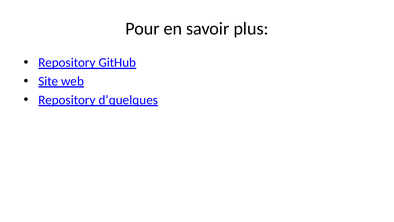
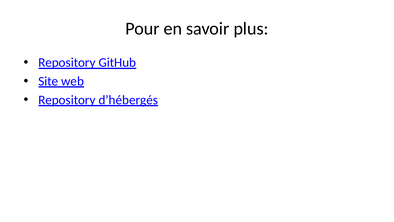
d’quelques: d’quelques -> d’hébergés (128, 100)
